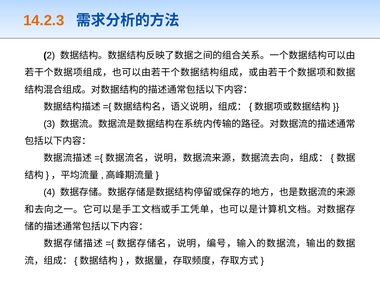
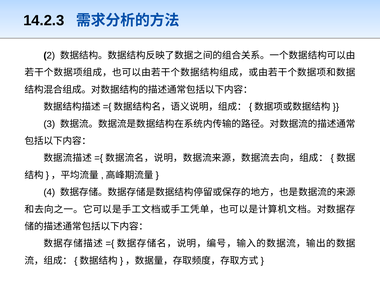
14.2.3 colour: orange -> black (44, 20)
